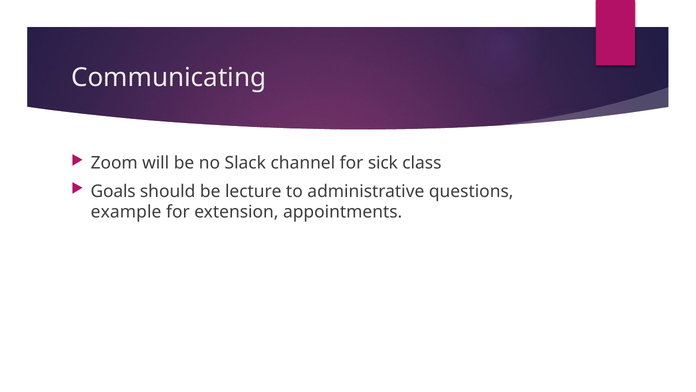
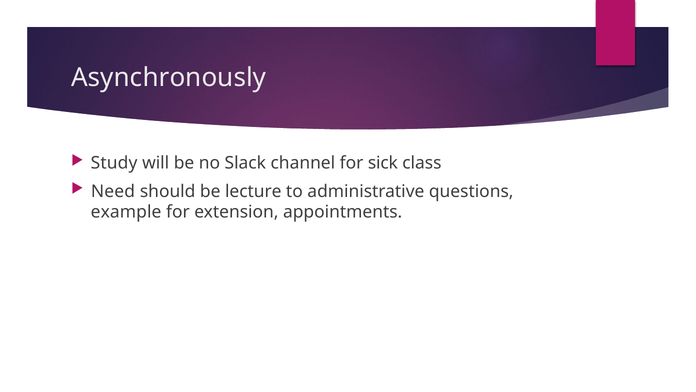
Communicating: Communicating -> Asynchronously (169, 78)
Zoom: Zoom -> Study (114, 163)
Goals: Goals -> Need (113, 191)
